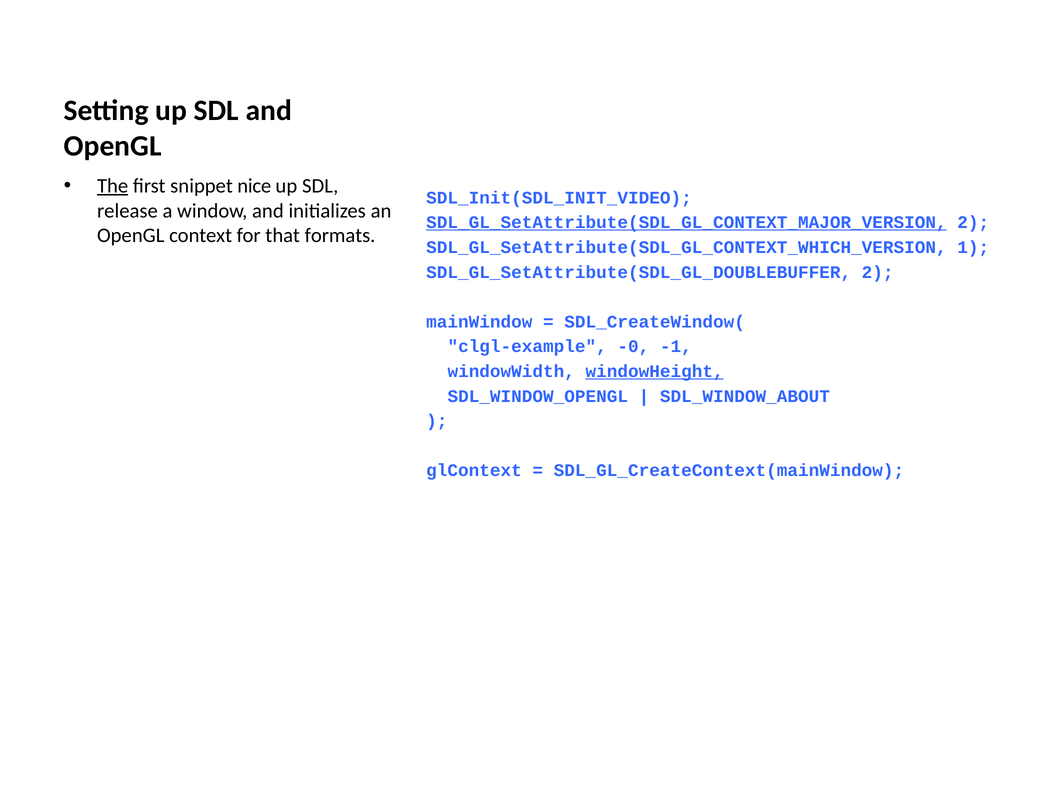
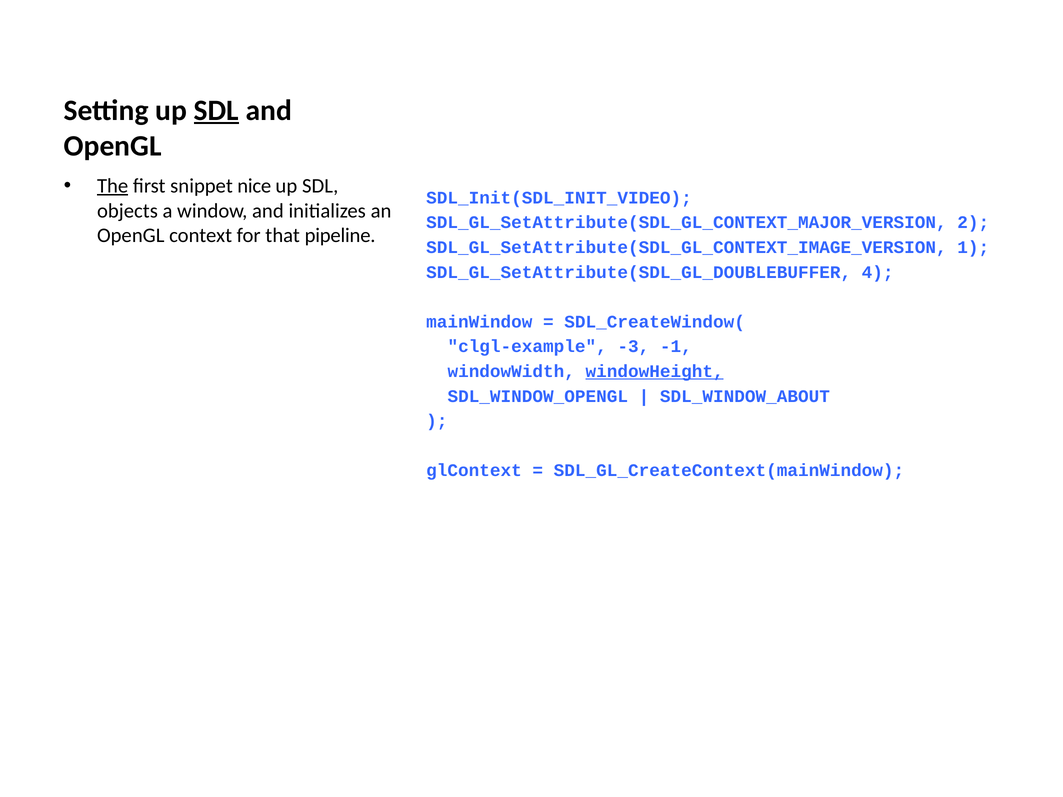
SDL underline: none -> present (216, 110)
release: release -> objects (127, 211)
SDL_GL_SetAttribute(SDL_GL_CONTEXT_MAJOR_VERSION underline: present -> none (686, 223)
formats: formats -> pipeline (340, 236)
SDL_GL_SetAttribute(SDL_GL_CONTEXT_WHICH_VERSION: SDL_GL_SetAttribute(SDL_GL_CONTEXT_WHICH_VERSION -> SDL_GL_SetAttribute(SDL_GL_CONTEXT_IMAGE_VERSION (686, 247)
SDL_GL_SetAttribute(SDL_GL_DOUBLEBUFFER 2: 2 -> 4 (878, 272)
-0: -0 -> -3 (633, 347)
